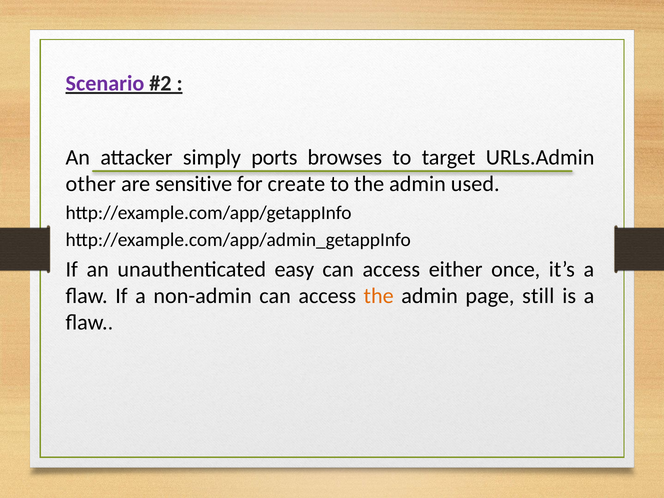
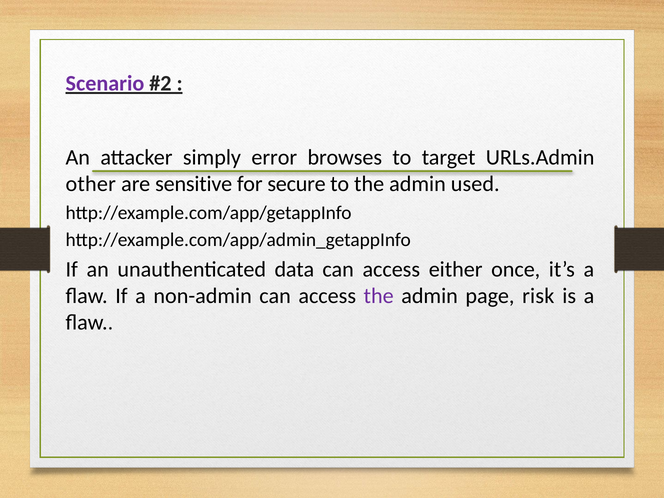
ports: ports -> error (274, 158)
create: create -> secure (297, 184)
easy: easy -> data (294, 269)
the colour: orange -> purple (379, 296)
still: still -> risk (538, 296)
